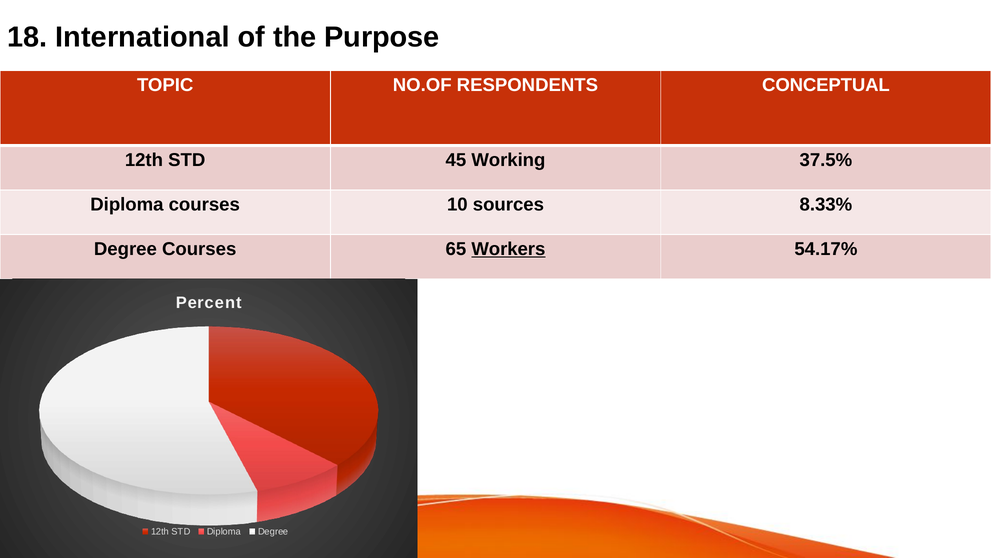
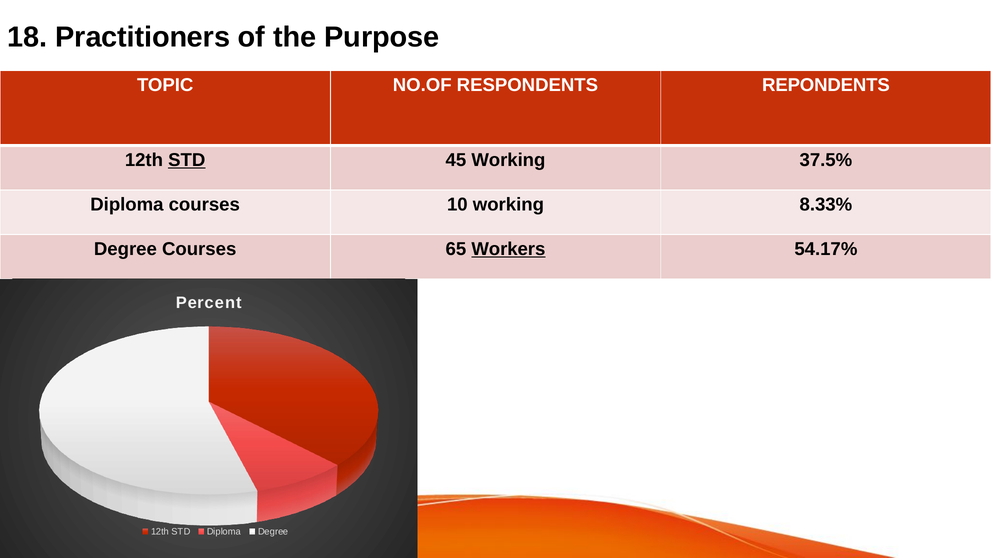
International: International -> Practitioners (143, 37)
CONCEPTUAL: CONCEPTUAL -> REPONDENTS (826, 85)
STD underline: none -> present (187, 160)
sources: sources -> working (508, 204)
